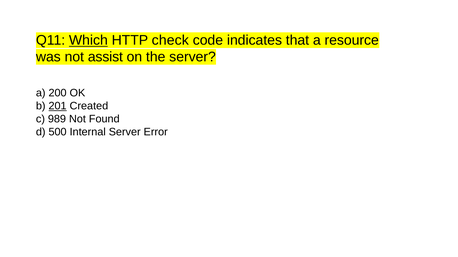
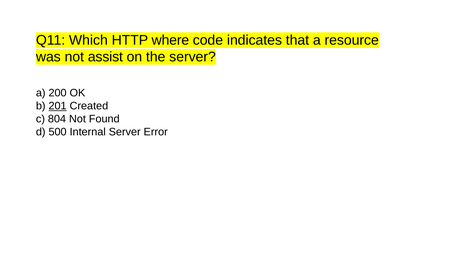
Which underline: present -> none (88, 40)
check: check -> where (170, 40)
989: 989 -> 804 (57, 119)
